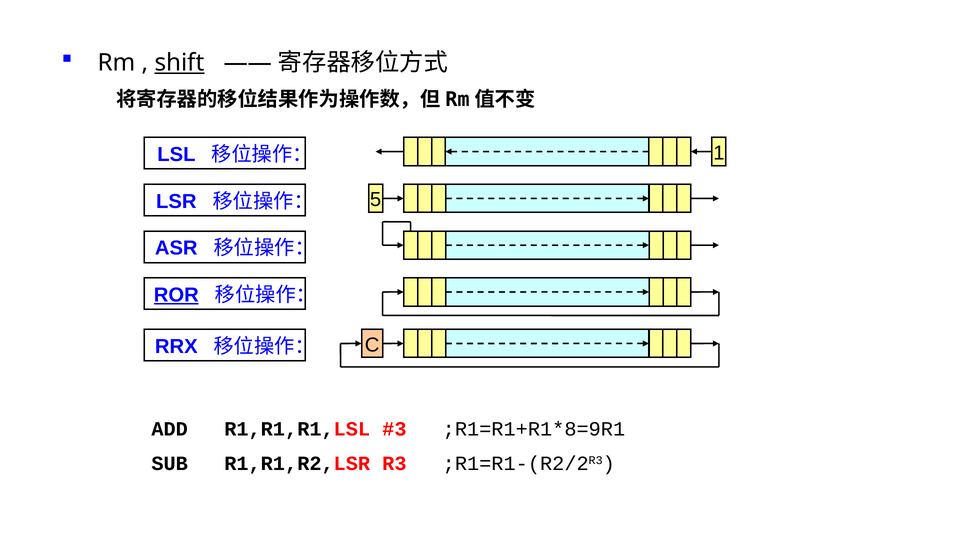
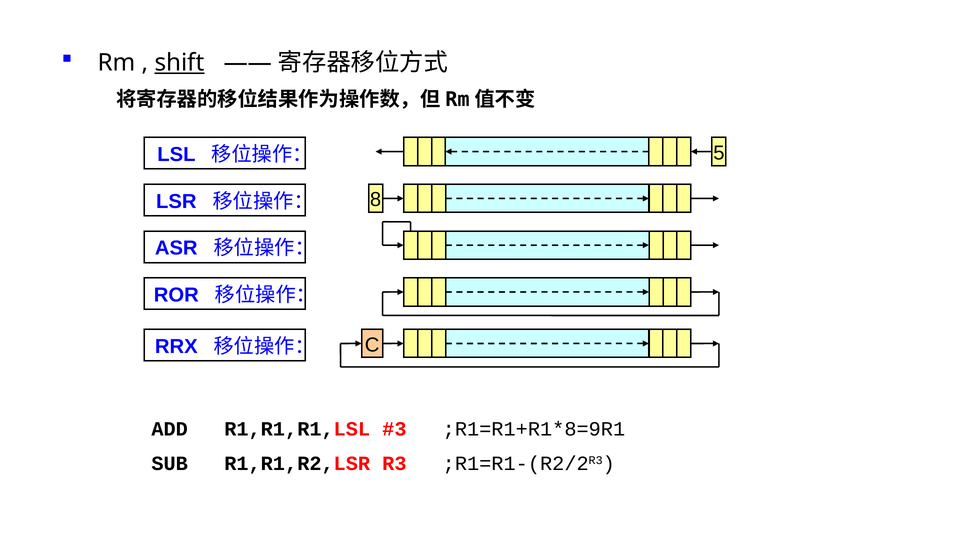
1: 1 -> 5 (719, 153)
5: 5 -> 8 (376, 200)
ROR underline: present -> none (176, 295)
